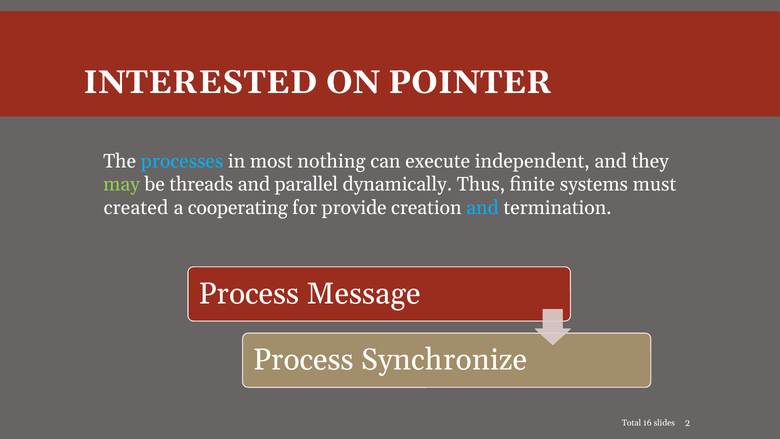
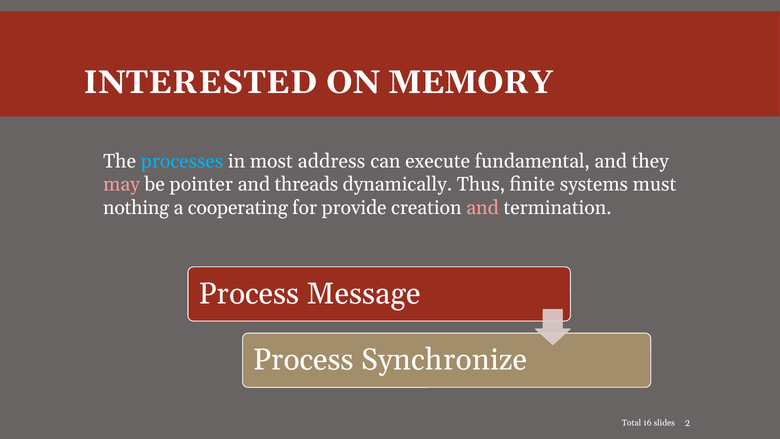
POINTER: POINTER -> MEMORY (470, 82)
nothing: nothing -> address (331, 161)
independent: independent -> fundamental (532, 161)
may colour: light green -> pink (122, 184)
threads: threads -> pointer (201, 184)
parallel: parallel -> threads (306, 184)
created: created -> nothing (136, 208)
and colour: light blue -> pink (483, 208)
